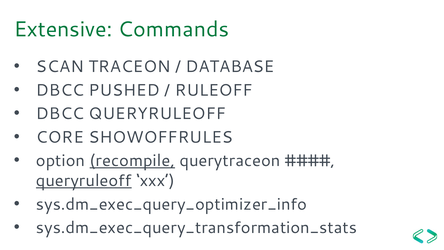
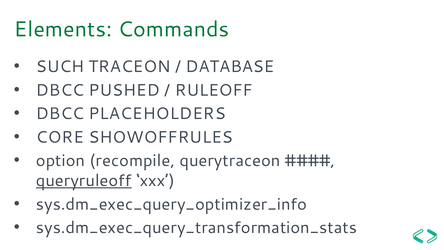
Extensive: Extensive -> Elements (63, 29)
SCAN: SCAN -> SUCH (60, 67)
DBCC QUERYRULEOFF: QUERYRULEOFF -> PLACEHOLDERS (157, 114)
recompile underline: present -> none (132, 161)
